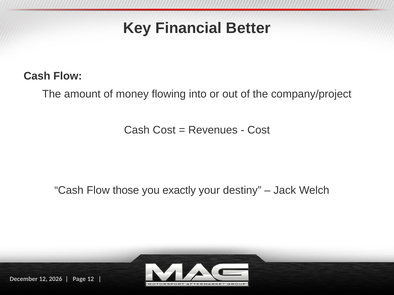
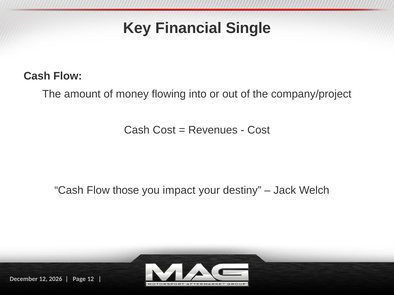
Better: Better -> Single (248, 28)
exactly: exactly -> impact (179, 191)
